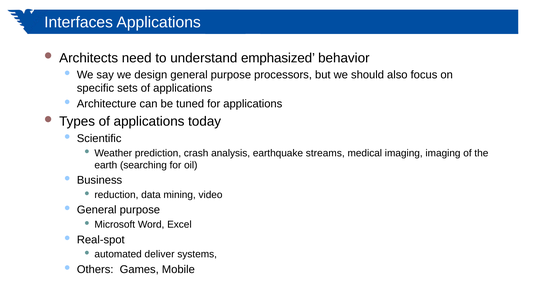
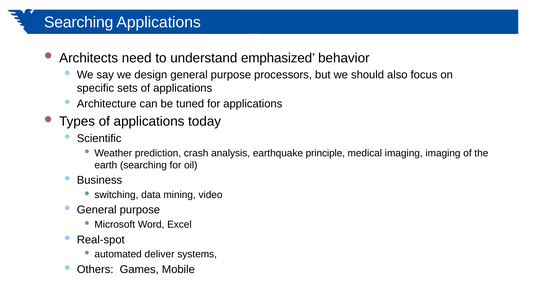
Interfaces: Interfaces -> Searching (79, 22)
streams: streams -> principle (325, 153)
reduction: reduction -> switching (116, 195)
